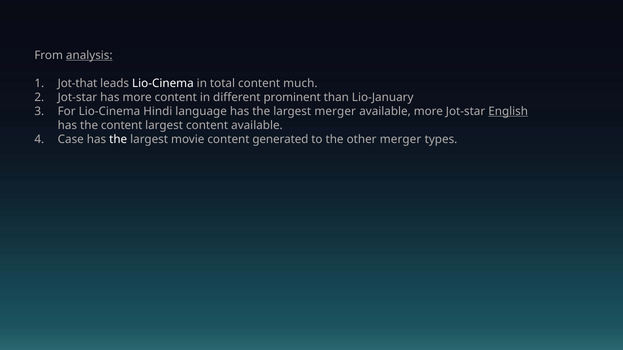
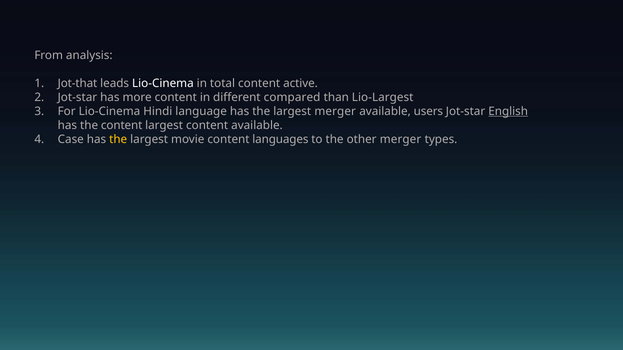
analysis underline: present -> none (89, 55)
much: much -> active (301, 83)
prominent: prominent -> compared (292, 97)
Lio-January: Lio-January -> Lio-Largest (383, 97)
available more: more -> users (428, 111)
the colour: white -> yellow (118, 140)
generated: generated -> languages (280, 140)
